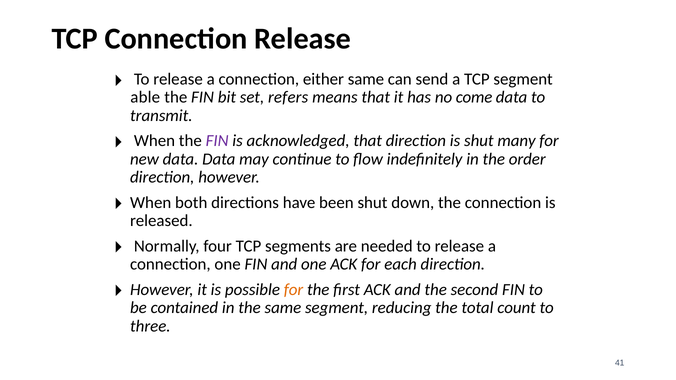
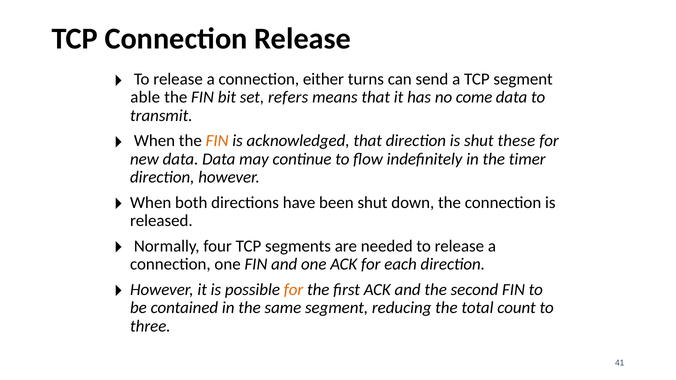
either same: same -> turns (366, 79)
FIN colour: purple -> orange (217, 141)
many: many -> these (516, 141)
order: order -> timer (527, 159)
